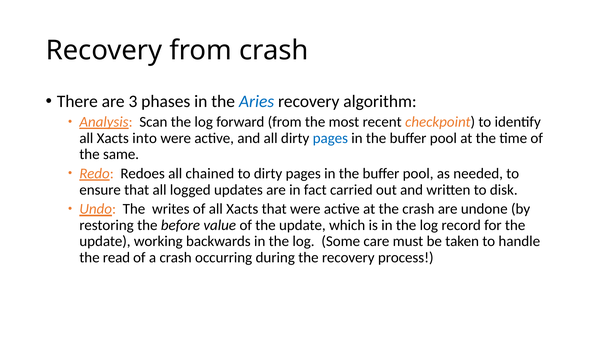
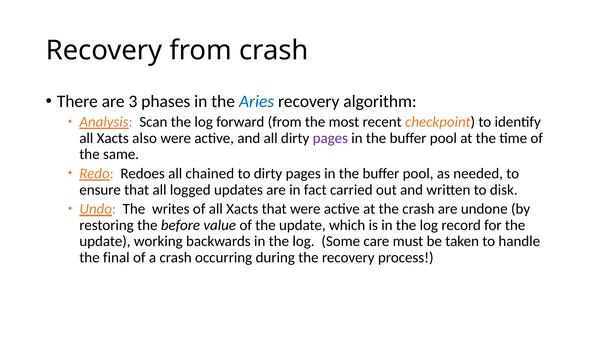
into: into -> also (145, 138)
pages colour: blue -> purple (330, 138)
read: read -> final (116, 257)
